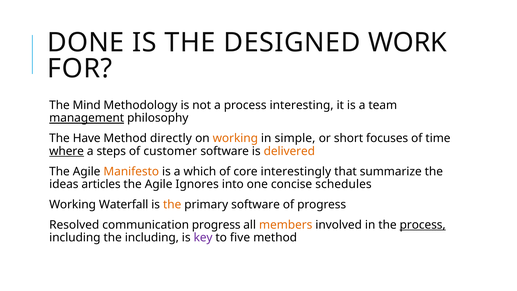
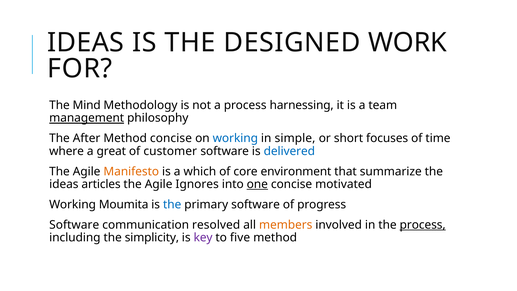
DONE: DONE -> IDEAS (86, 43)
interesting: interesting -> harnessing (302, 105)
Have: Have -> After (87, 138)
Method directly: directly -> concise (171, 138)
working colour: orange -> blue (235, 138)
where underline: present -> none (67, 151)
steps: steps -> great (111, 151)
delivered colour: orange -> blue (289, 151)
interestingly: interestingly -> environment (296, 171)
one underline: none -> present (257, 184)
schedules: schedules -> motivated (344, 184)
Waterfall: Waterfall -> Moumita (124, 204)
the colour: orange -> blue (172, 204)
Resolved: Resolved -> Software (74, 225)
communication progress: progress -> resolved (216, 225)
the including: including -> simplicity (152, 238)
